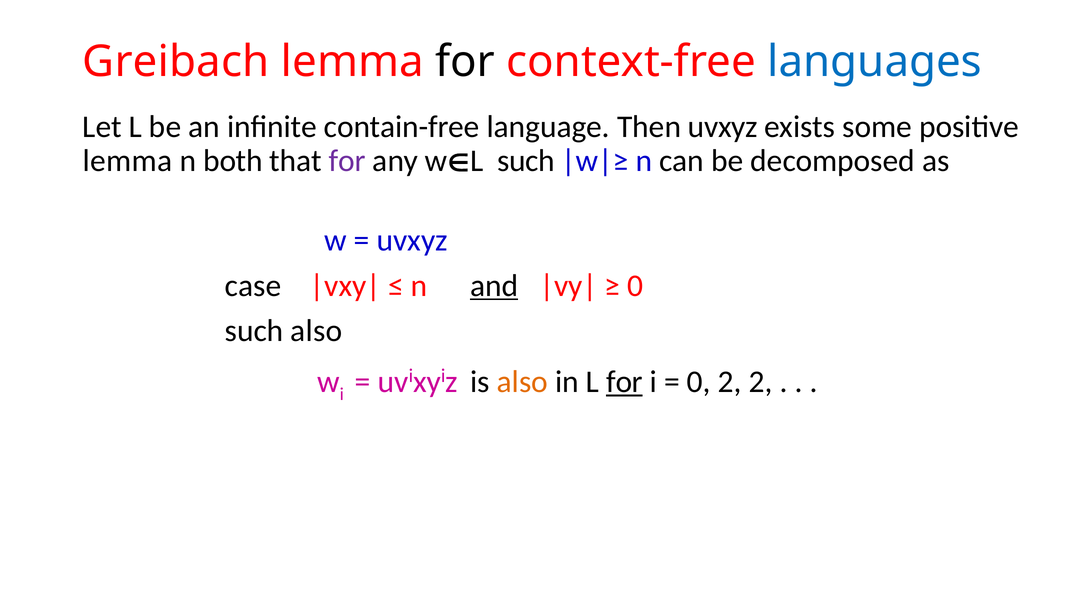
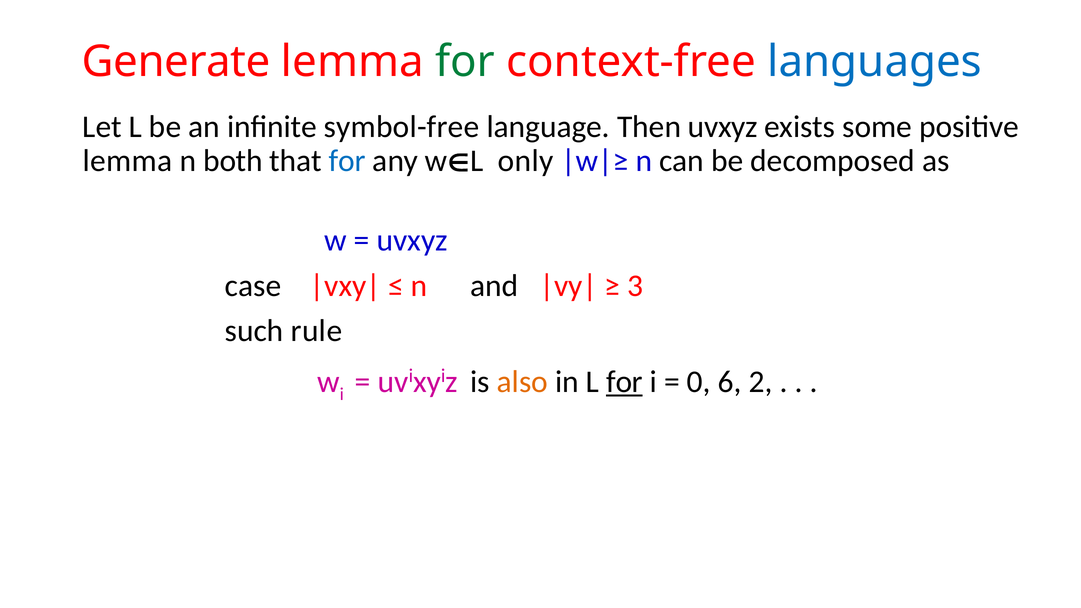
Greibach: Greibach -> Generate (176, 62)
for colour: black -> green (465, 62)
contain-free: contain-free -> symbol-free (402, 127)
for colour: purple -> blue (347, 161)
wL such: such -> only (526, 161)
and underline: present -> none (494, 286)
0: 0 -> 3 (635, 286)
such also: also -> rule (317, 331)
0 2: 2 -> 6 (730, 382)
